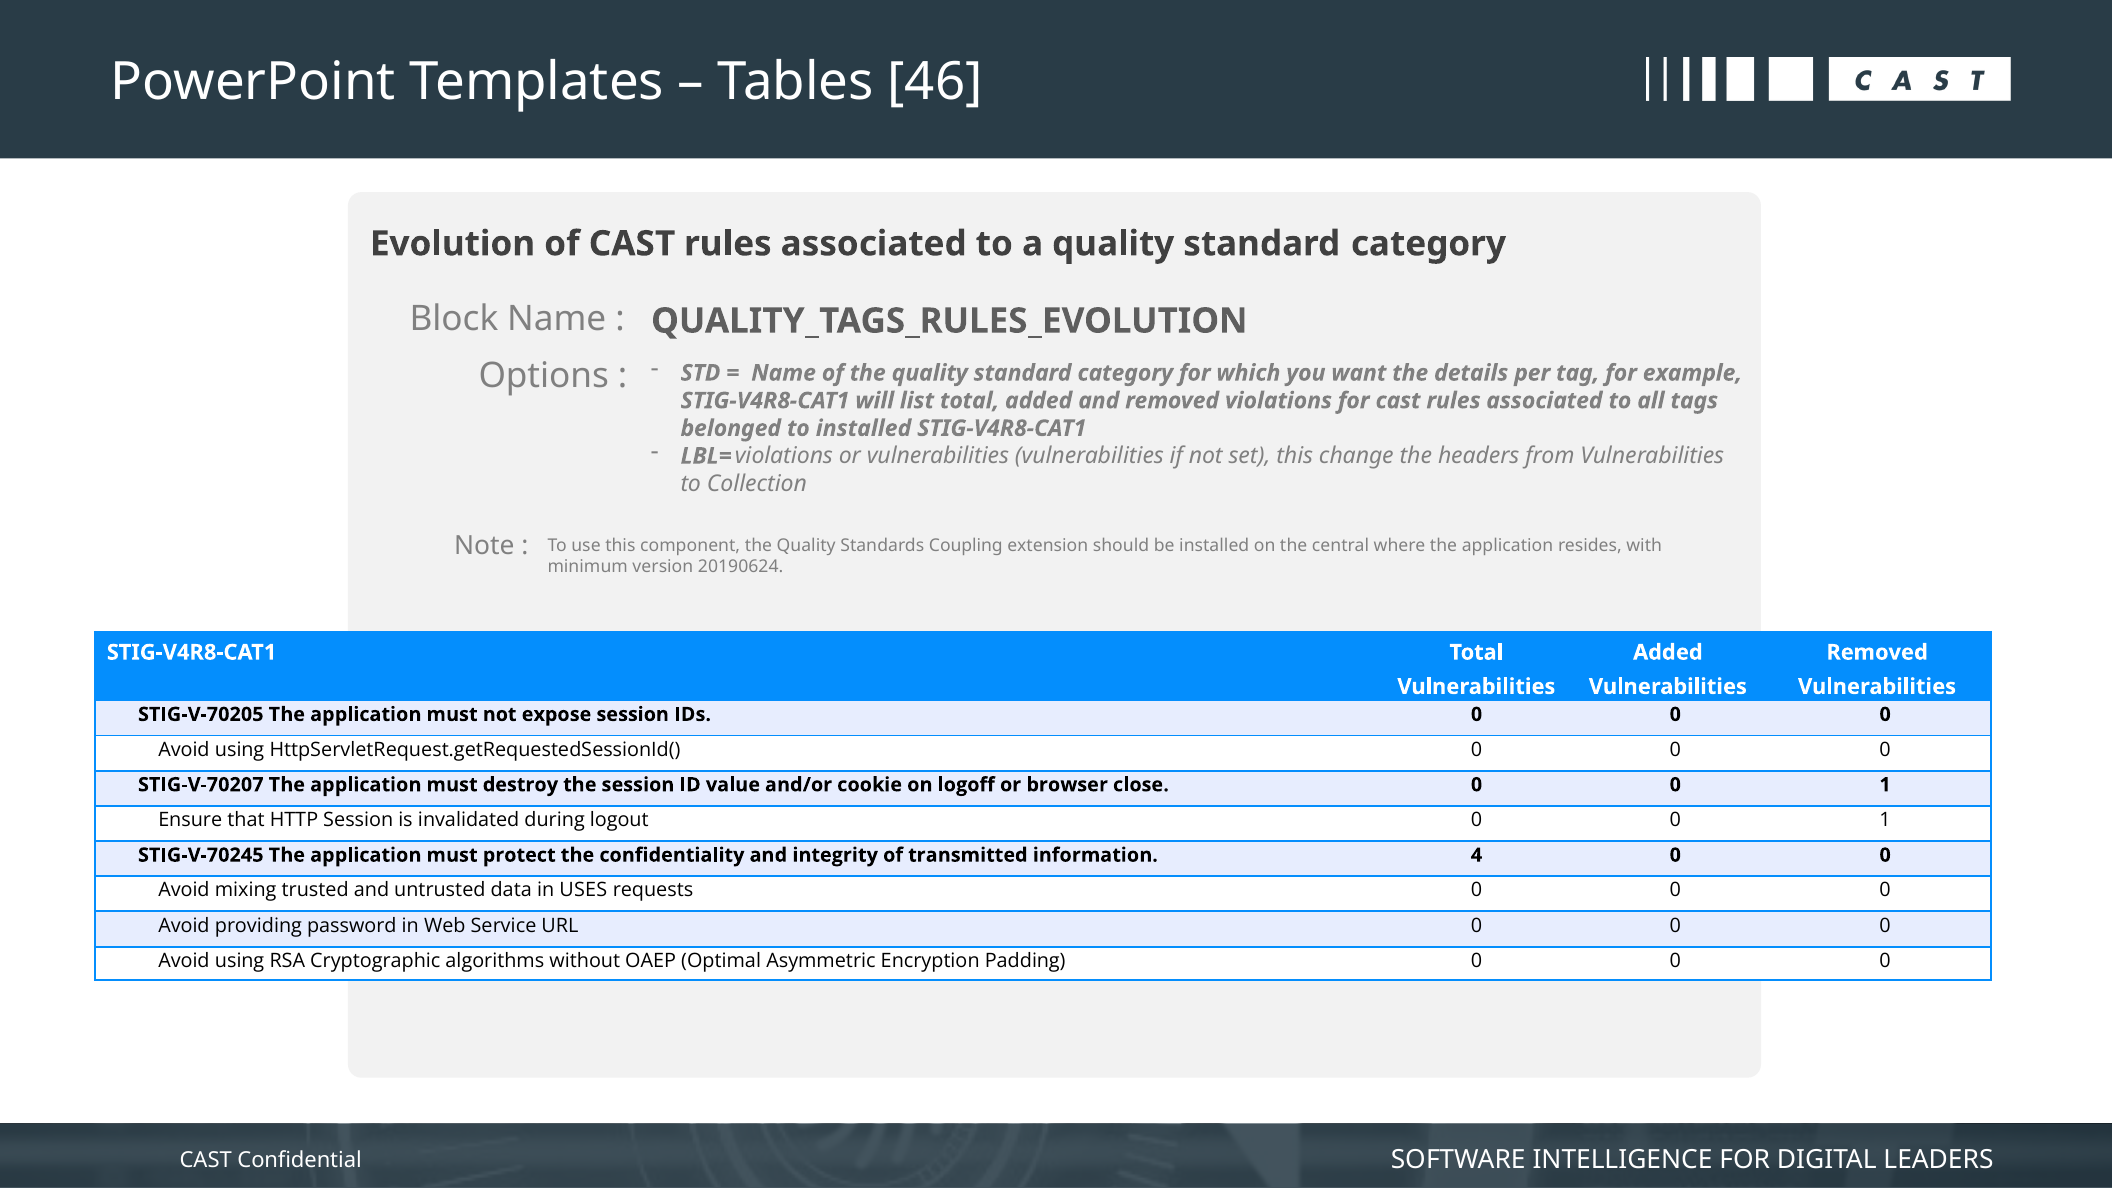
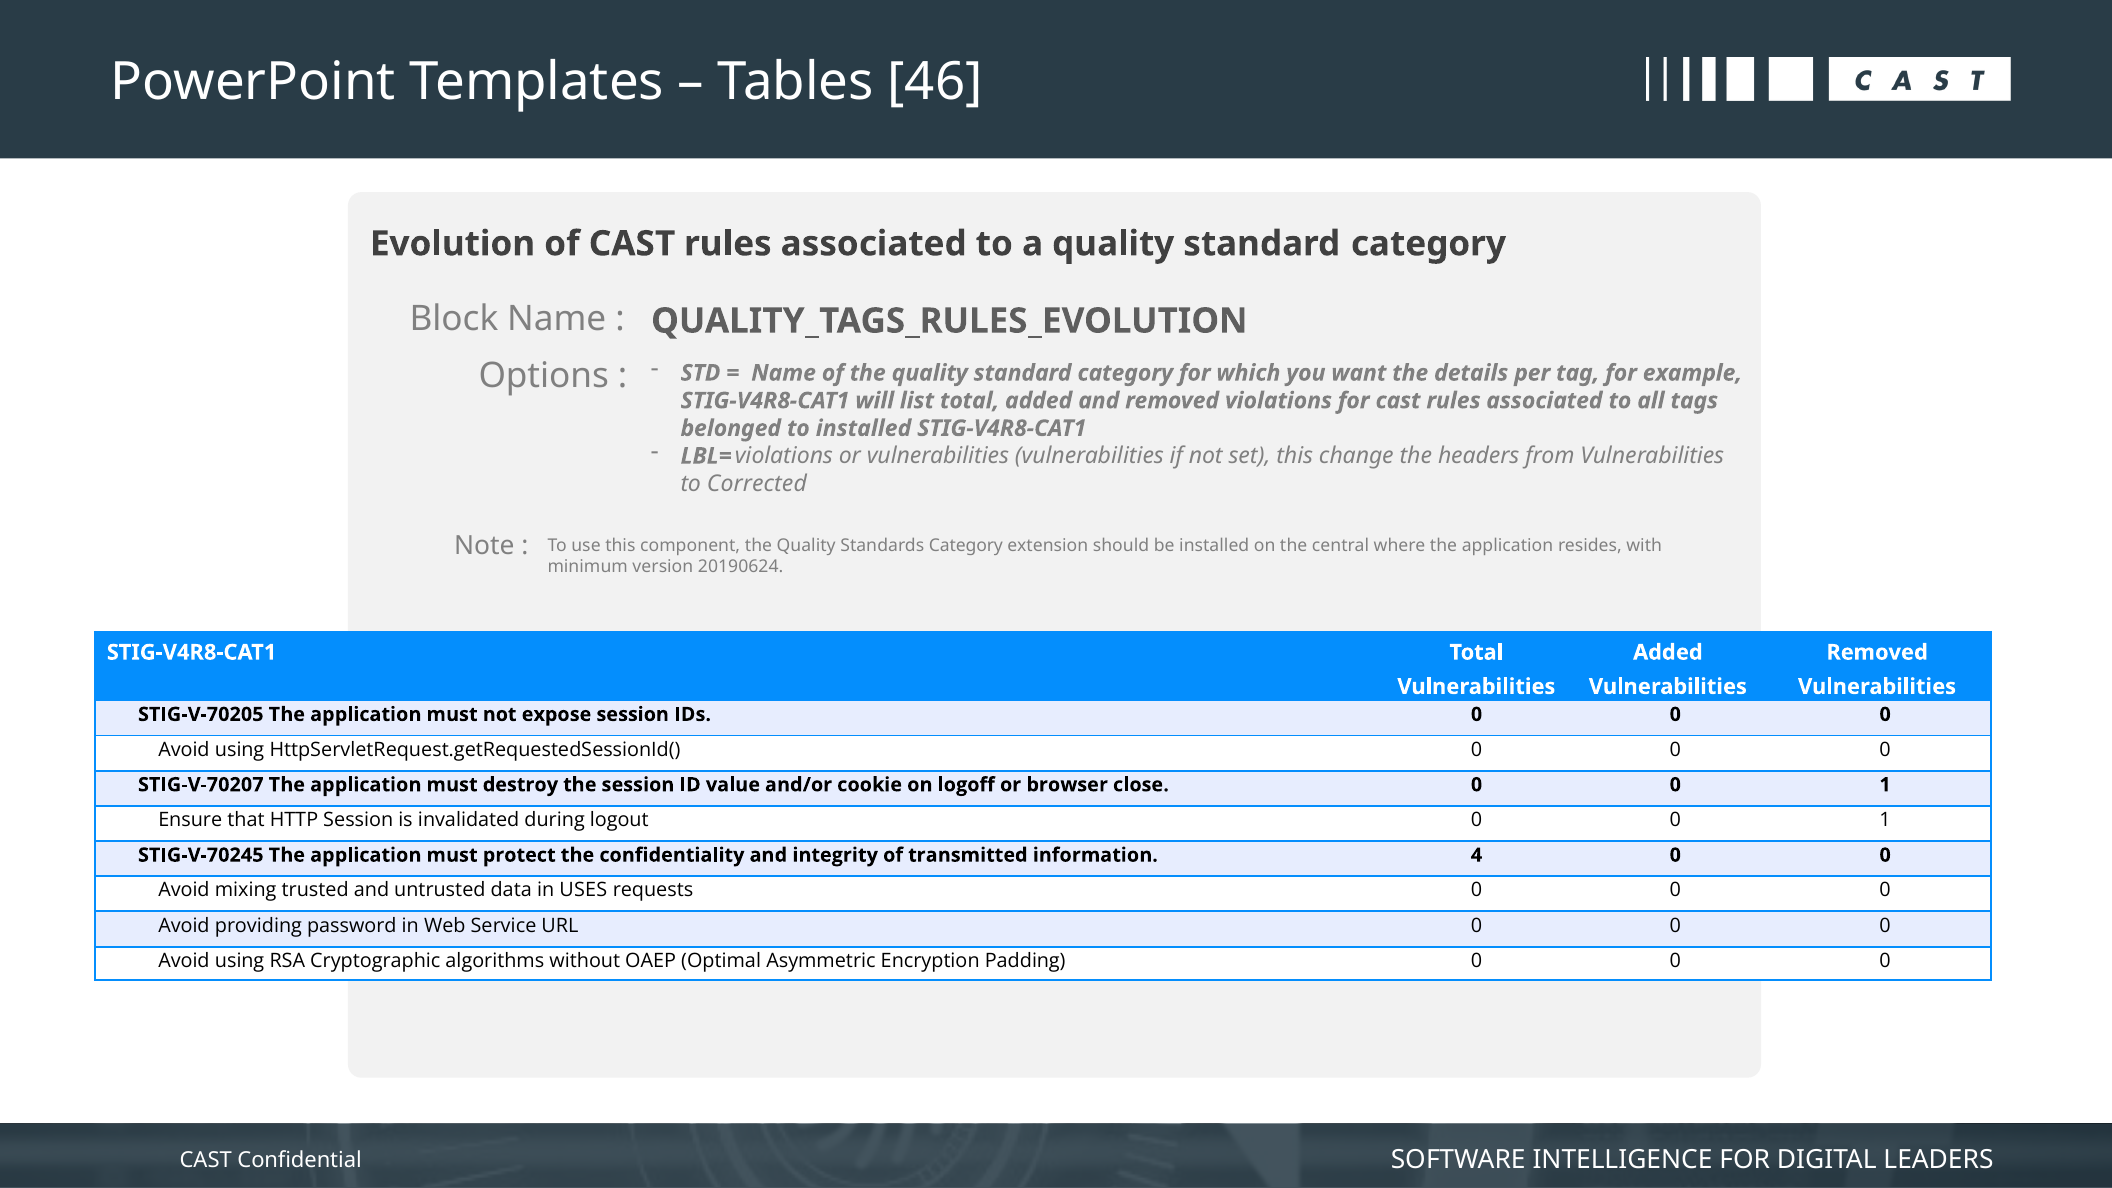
Collection: Collection -> Corrected (757, 484)
Standards Coupling: Coupling -> Category (966, 545)
